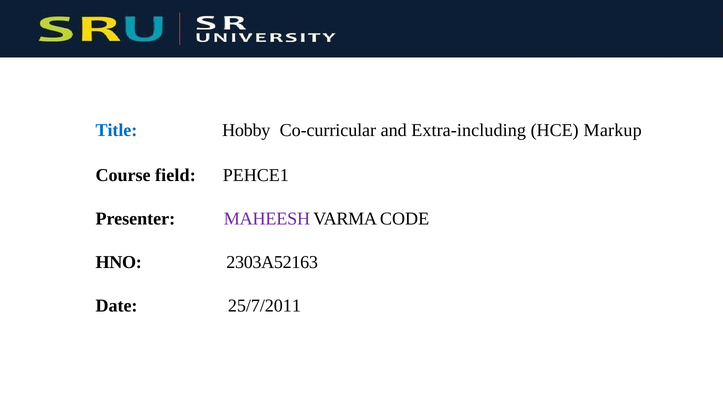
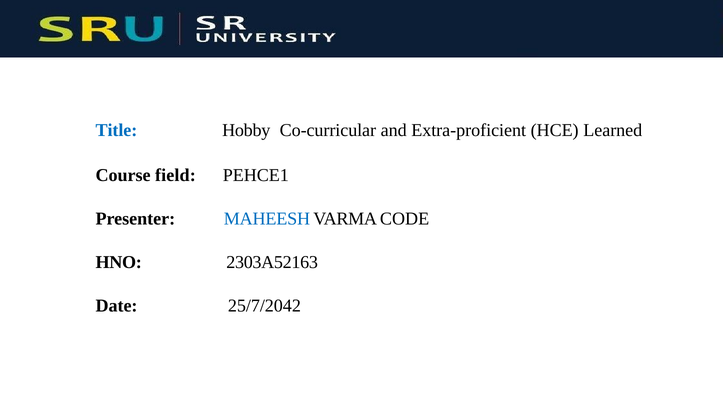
Extra-including: Extra-including -> Extra-proficient (469, 130)
Markup: Markup -> Learned (613, 130)
MAHEESH colour: purple -> blue (267, 219)
25/7/2011: 25/7/2011 -> 25/7/2042 (264, 305)
